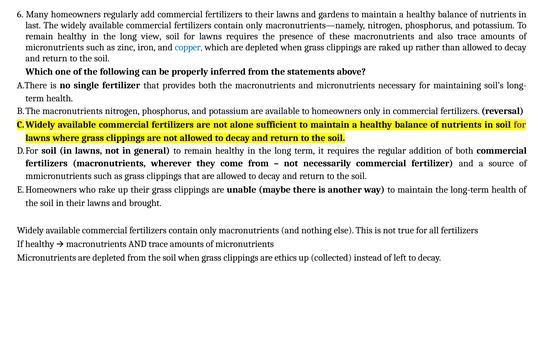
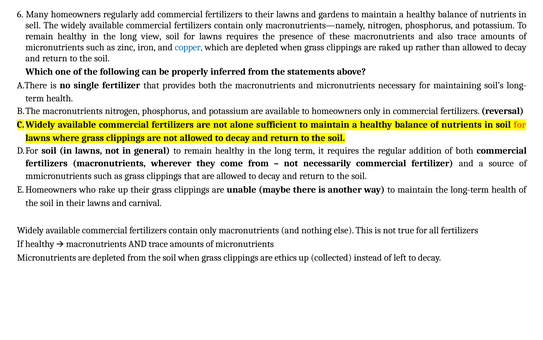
last: last -> sell (33, 25)
for colour: purple -> orange (520, 125)
brought: brought -> carnival (145, 203)
